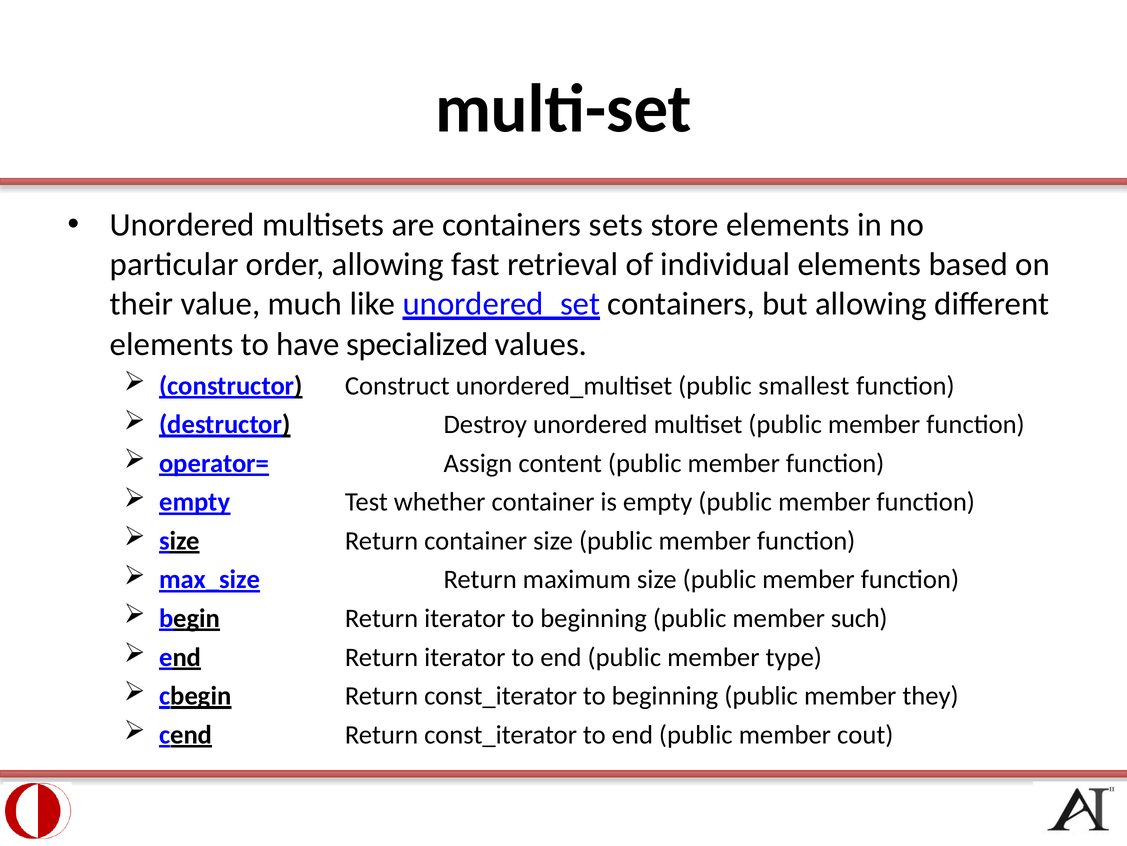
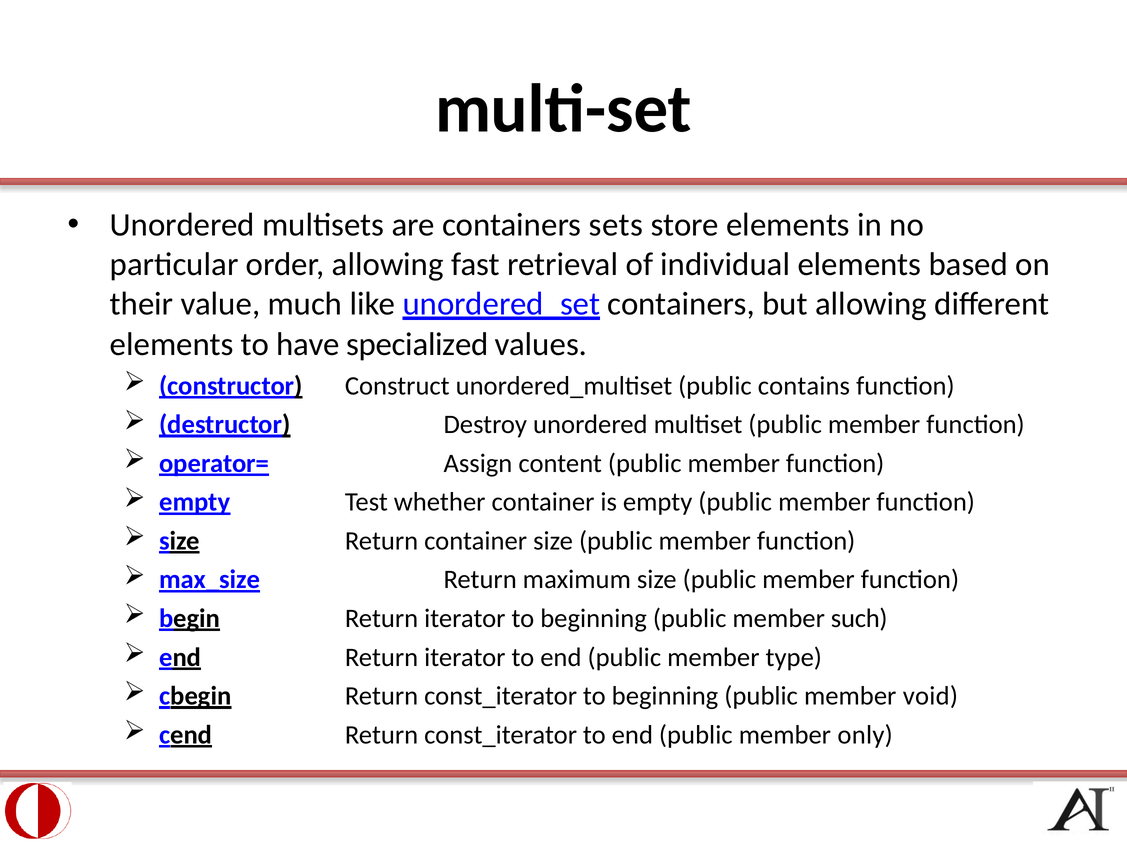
smallest: smallest -> contains (804, 385)
they: they -> void (930, 695)
cout: cout -> only (865, 734)
